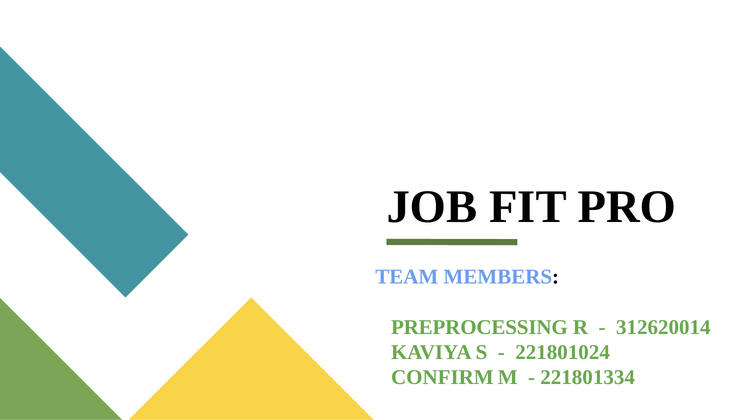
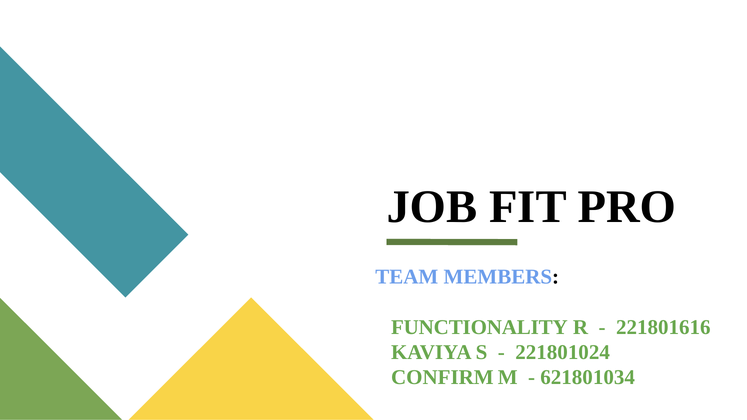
PREPROCESSING: PREPROCESSING -> FUNCTIONALITY (479, 327)
312620014: 312620014 -> 221801616 (663, 327)
221801334: 221801334 -> 621801034 (588, 378)
